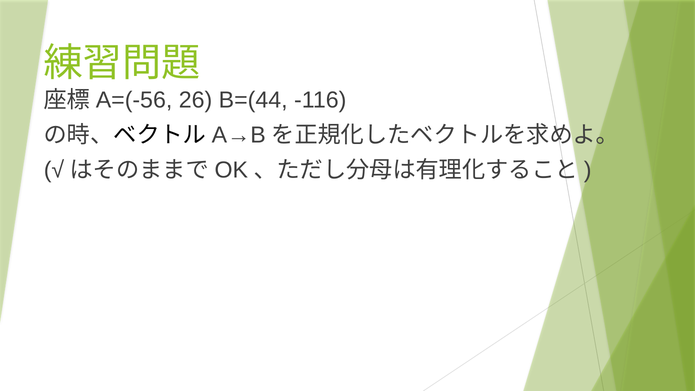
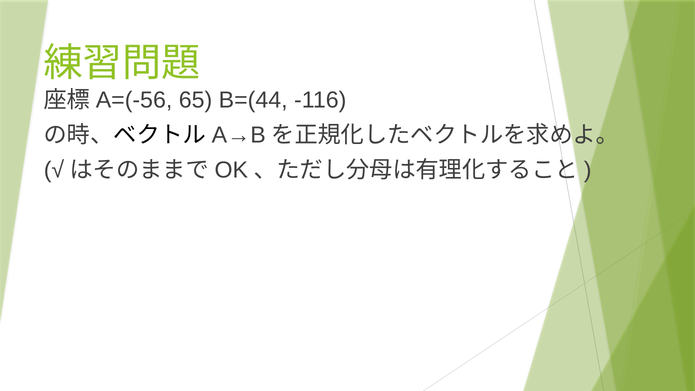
26: 26 -> 65 (196, 100)
